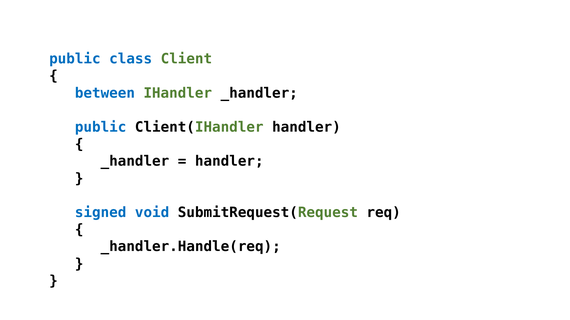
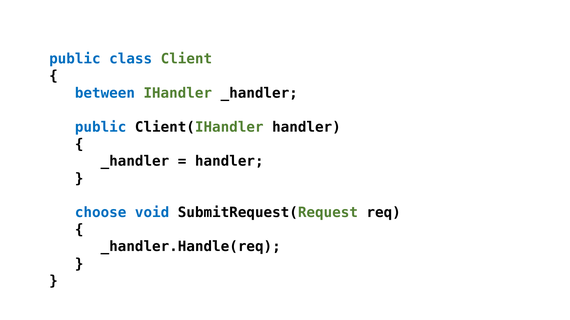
signed: signed -> choose (101, 213)
